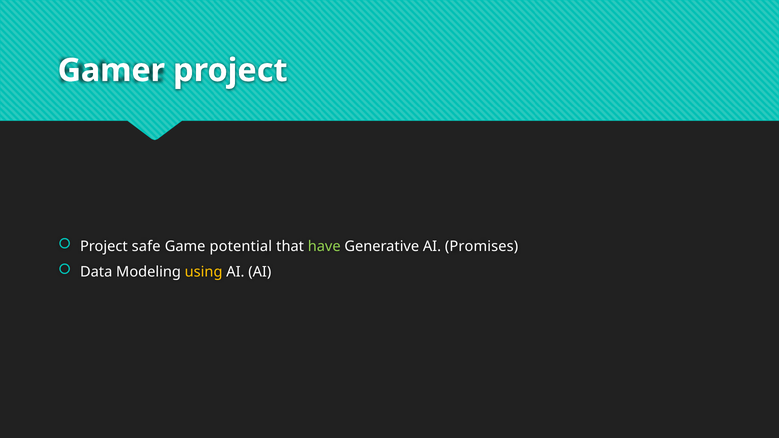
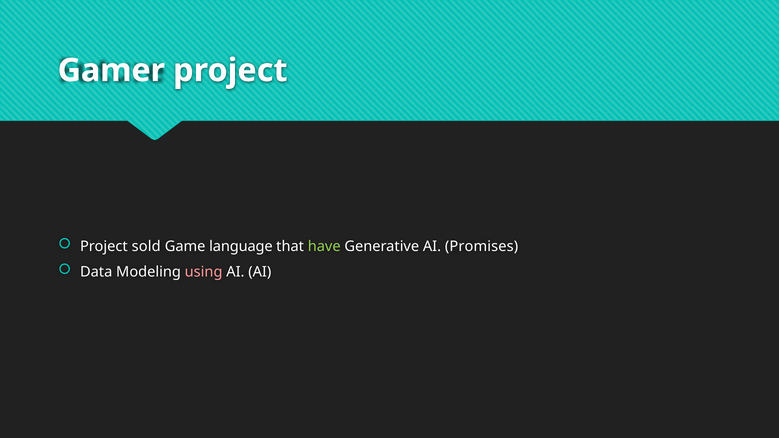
safe: safe -> sold (146, 246)
potential: potential -> language (241, 246)
using colour: yellow -> pink (204, 272)
